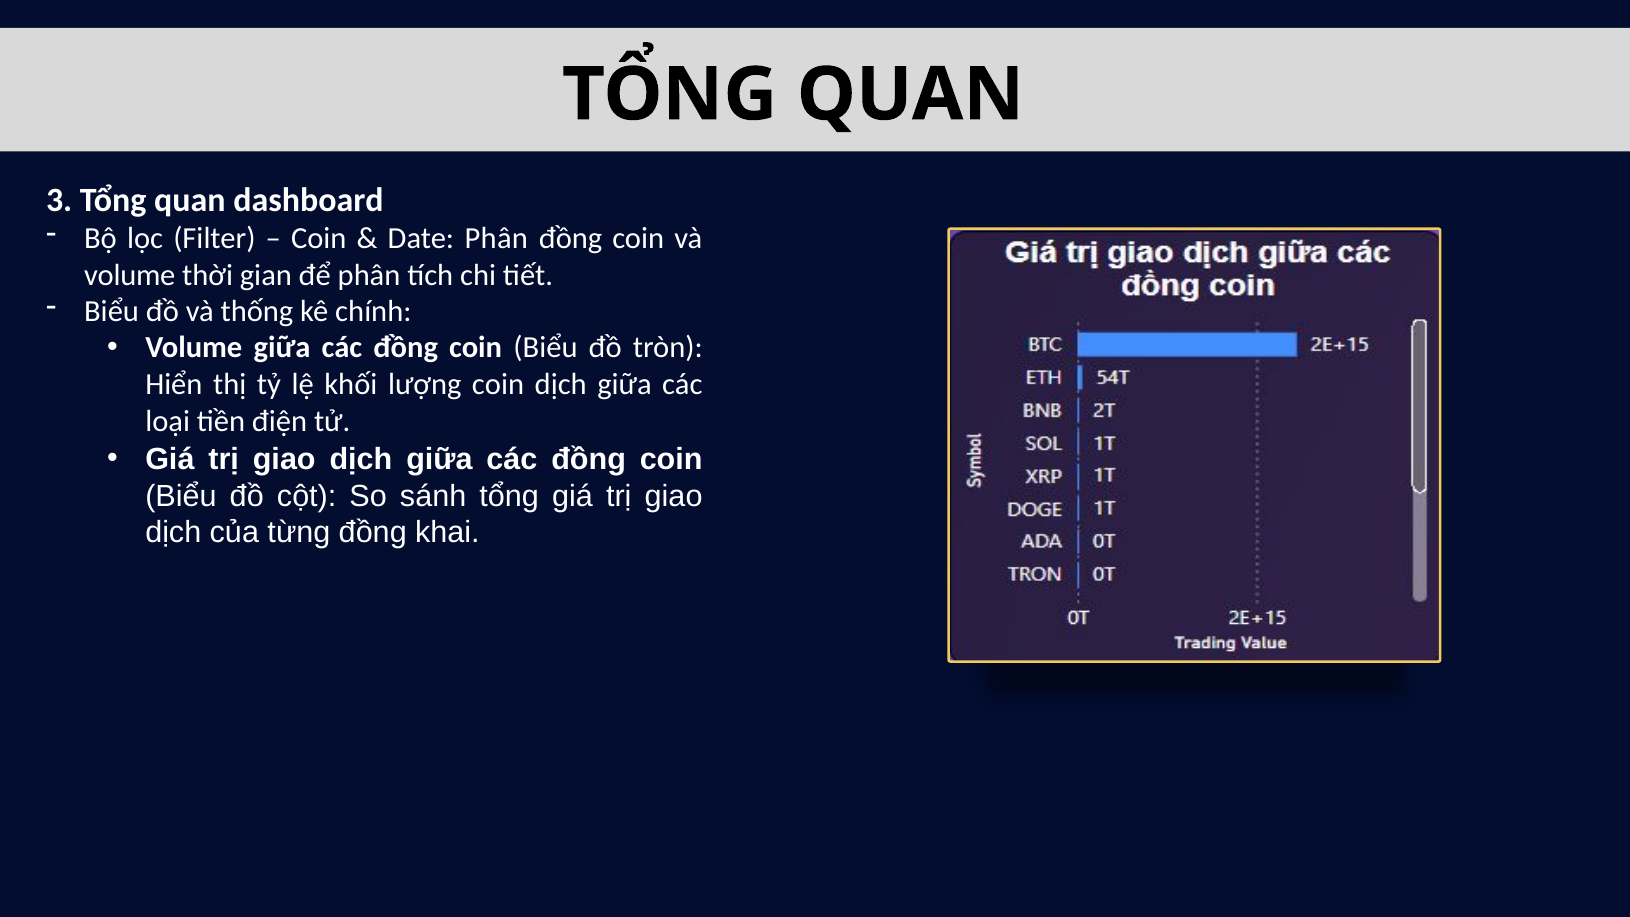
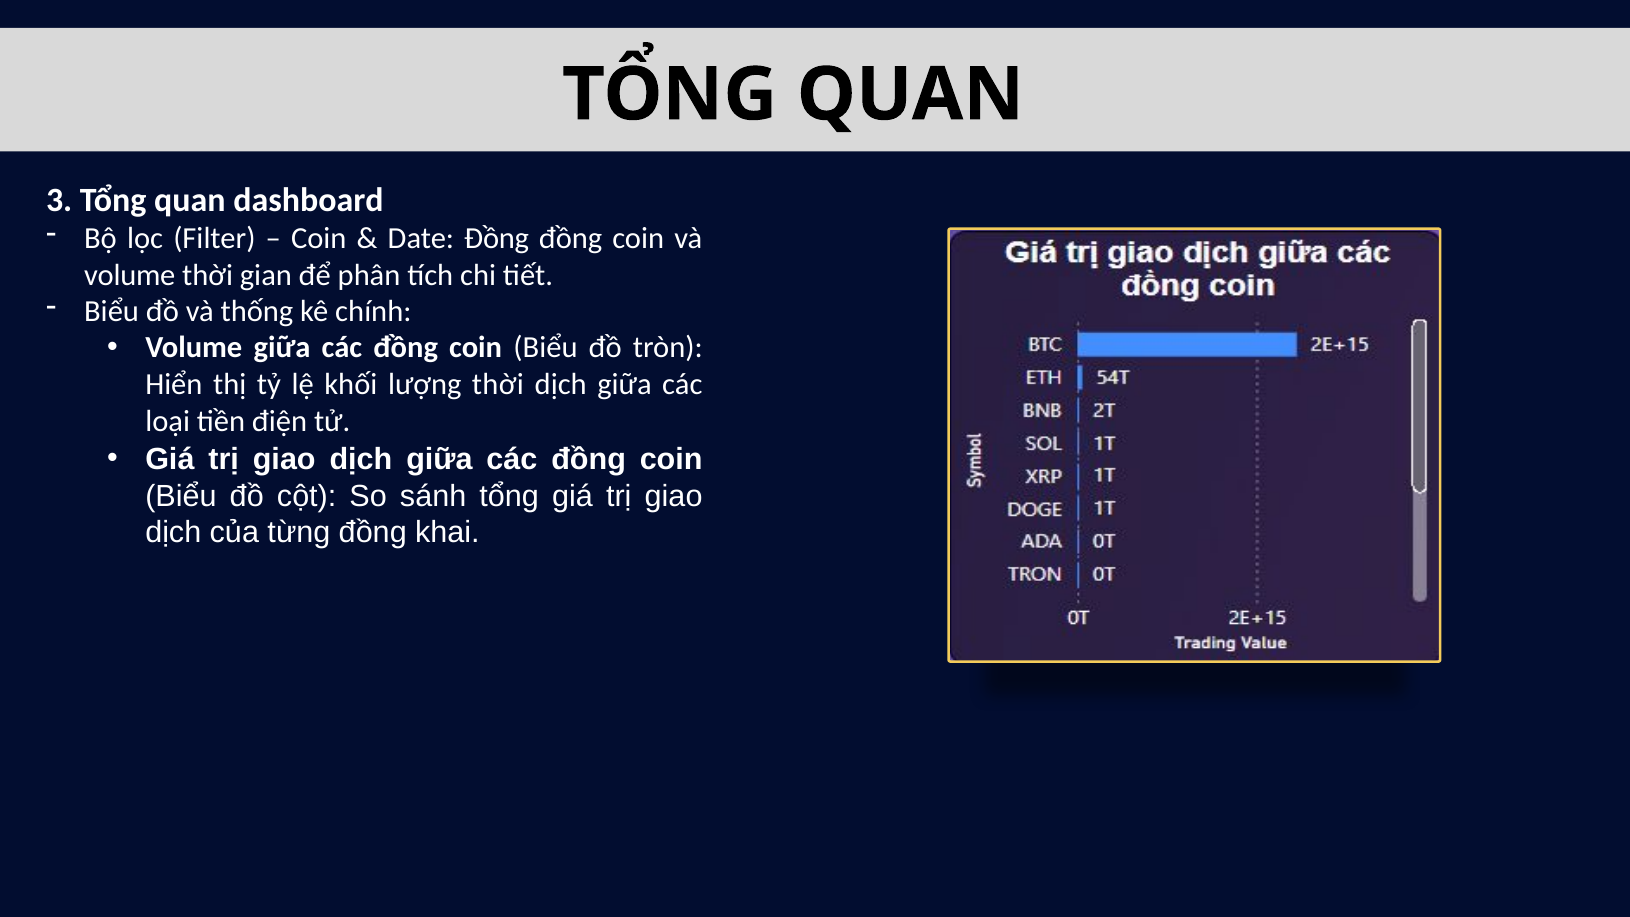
Date Phân: Phân -> Đồng (497, 239)
lượng coin: coin -> thời (498, 384)
